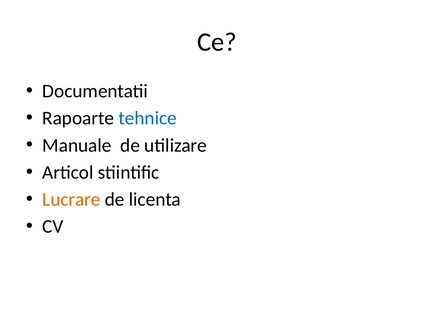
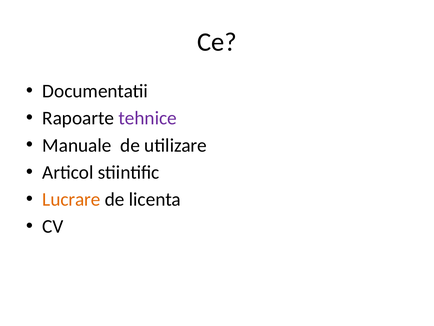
tehnice colour: blue -> purple (148, 118)
